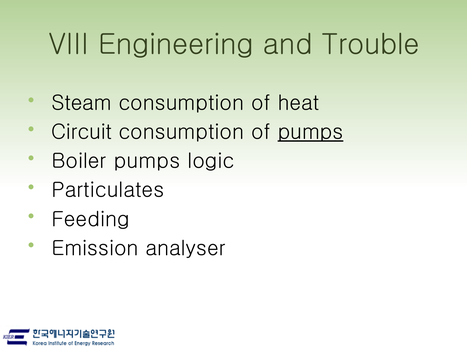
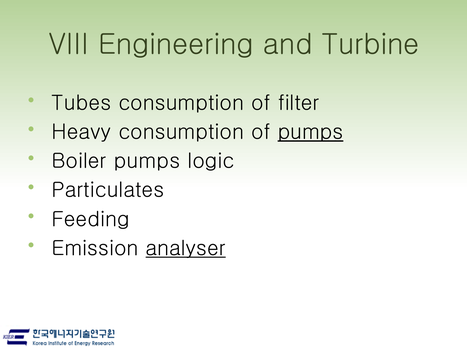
Trouble: Trouble -> Turbine (371, 44)
Steam: Steam -> Tubes (81, 103)
heat: heat -> filter (299, 103)
Circuit: Circuit -> Heavy (81, 132)
analyser underline: none -> present (186, 248)
